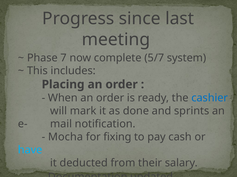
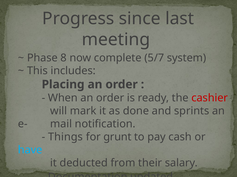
7: 7 -> 8 (64, 58)
cashier colour: blue -> red (210, 98)
Mocha: Mocha -> Things (66, 137)
fixing: fixing -> grunt (117, 137)
